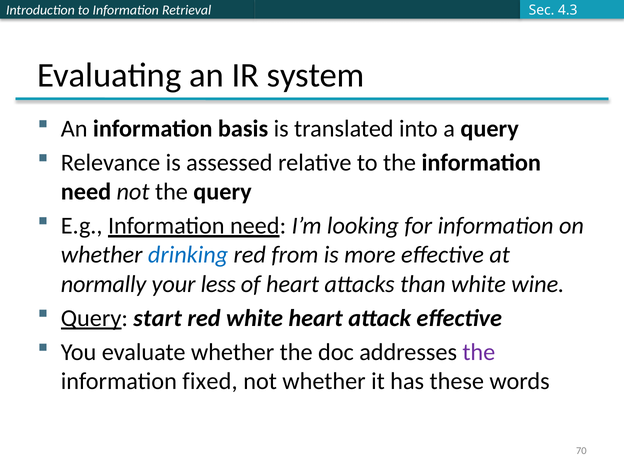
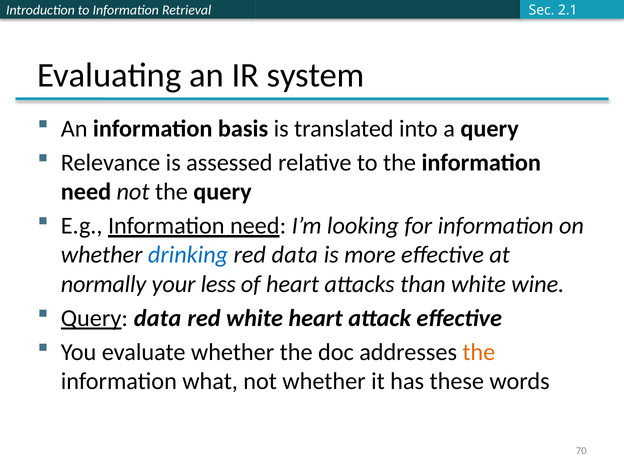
4.3: 4.3 -> 2.1 (568, 10)
red from: from -> data (295, 255)
Query start: start -> data (158, 318)
the colour: purple -> orange (479, 352)
fixed: fixed -> what (210, 381)
